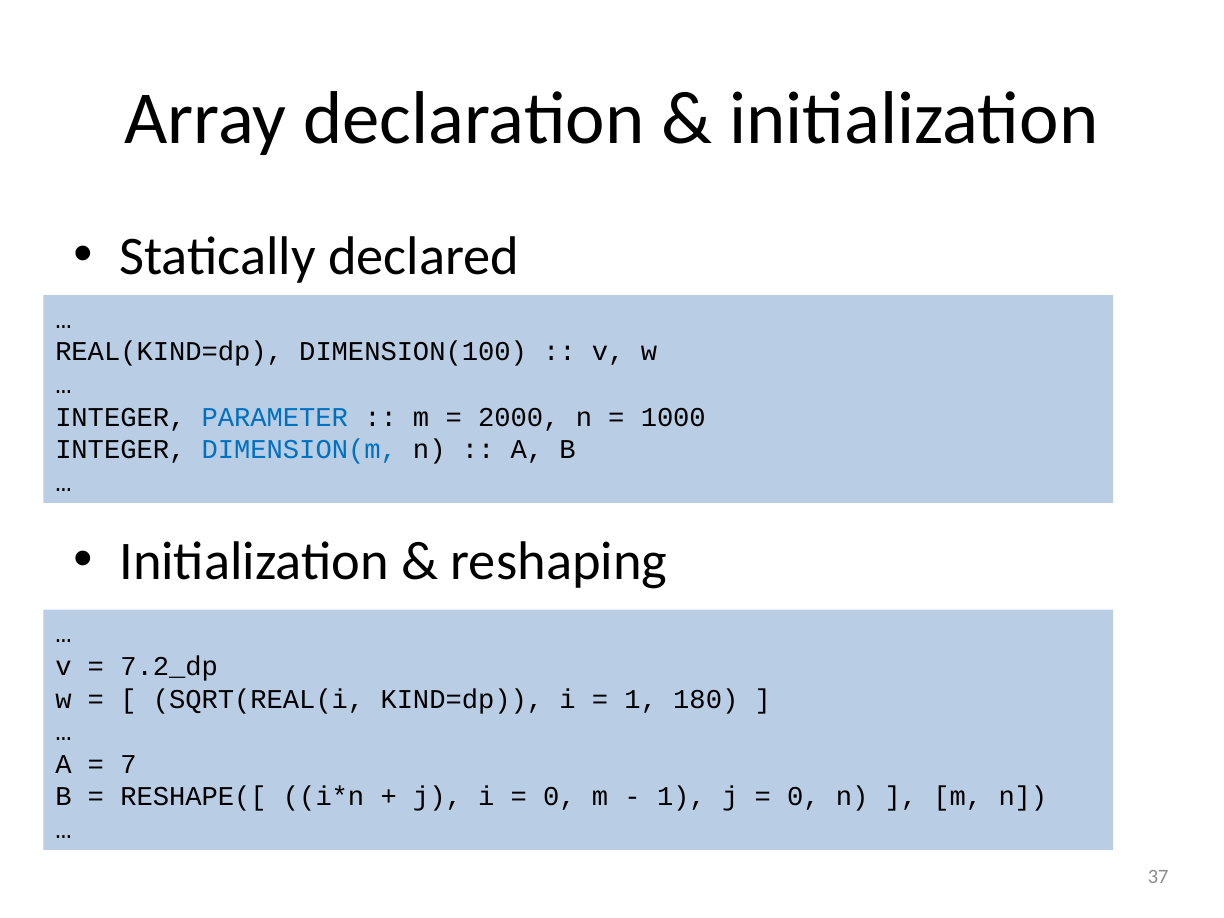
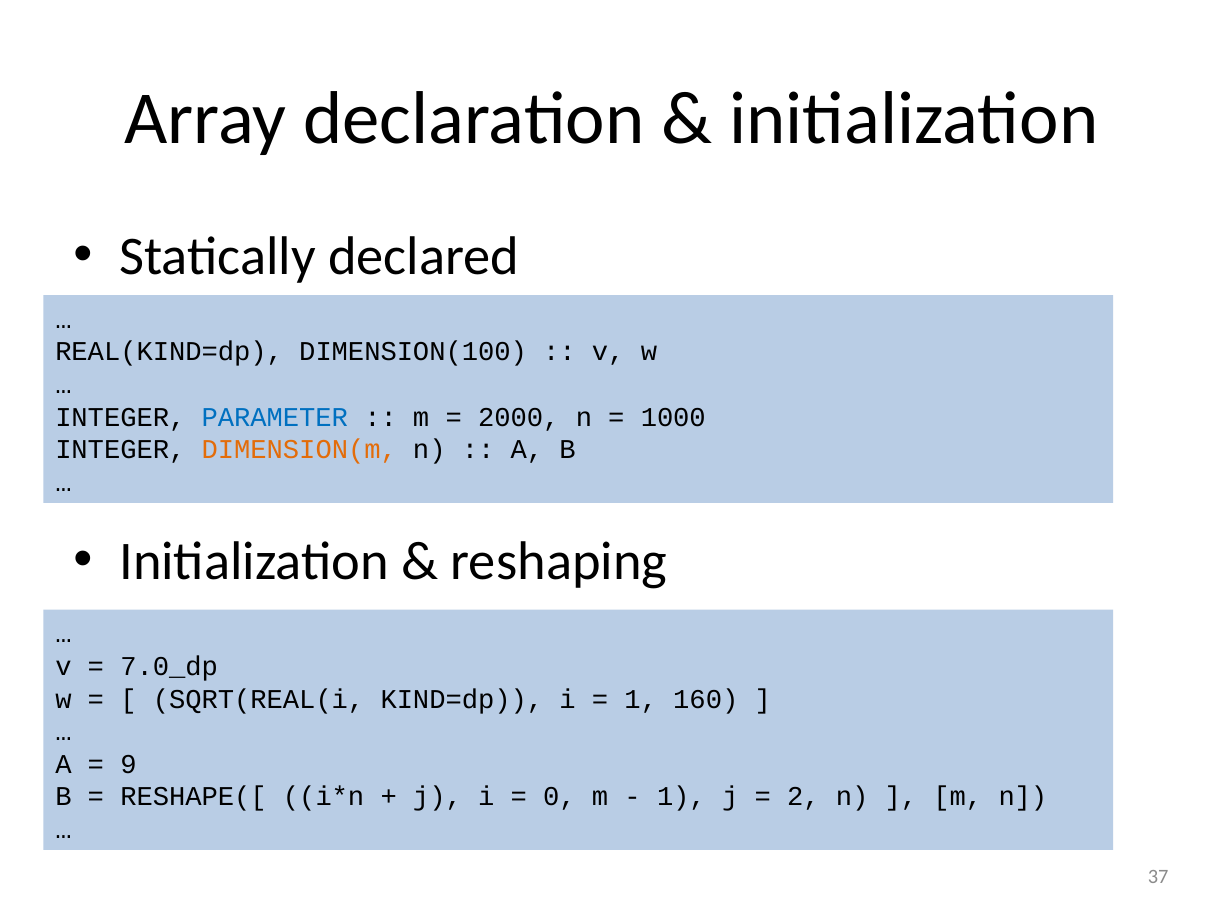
DIMENSION(m colour: blue -> orange (299, 450)
7.2_dp: 7.2_dp -> 7.0_dp (169, 666)
180: 180 -> 160 (706, 699)
7: 7 -> 9 (128, 764)
0: 0 -> 2 (803, 797)
